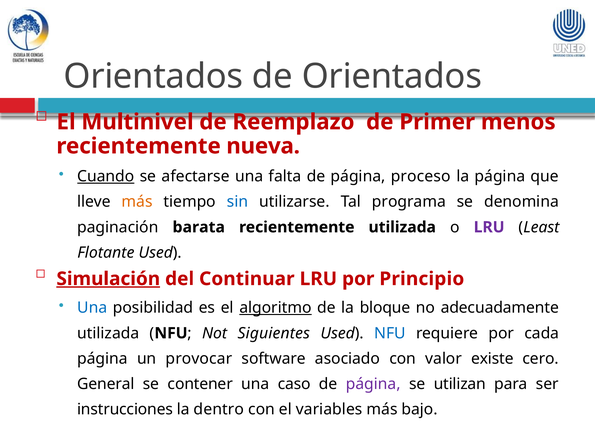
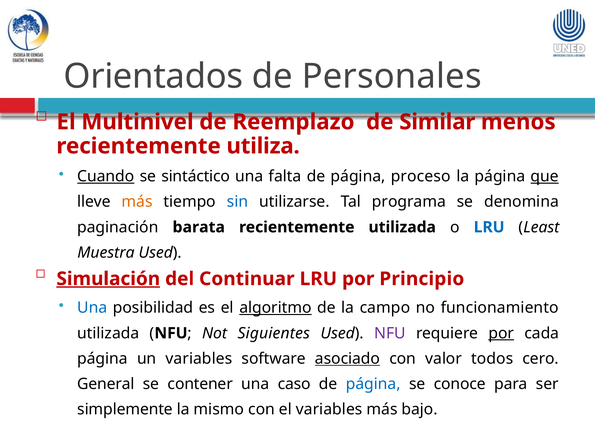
de Orientados: Orientados -> Personales (392, 77)
Primer: Primer -> Similar (437, 122)
nueva: nueva -> utiliza (263, 146)
afectarse: afectarse -> sintáctico (196, 176)
que underline: none -> present (545, 176)
LRU colour: purple -> blue (489, 227)
Flotante: Flotante -> Muestra (106, 253)
bloque: bloque -> campo (385, 308)
adecuadamente: adecuadamente -> funcionamiento (500, 308)
NFU colour: blue -> purple (390, 333)
por underline: none -> present (501, 333)
un provocar: provocar -> variables (199, 359)
asociado underline: none -> present (348, 359)
existe: existe -> todos (492, 359)
página colour: purple -> blue (373, 384)
utilizan: utilizan -> conoce (460, 384)
instrucciones: instrucciones -> simplemente (125, 410)
dentro: dentro -> mismo (219, 410)
